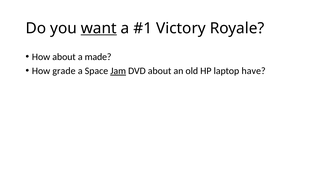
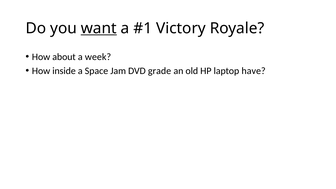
made: made -> week (98, 57)
grade: grade -> inside (64, 71)
Jam underline: present -> none (118, 71)
DVD about: about -> grade (160, 71)
